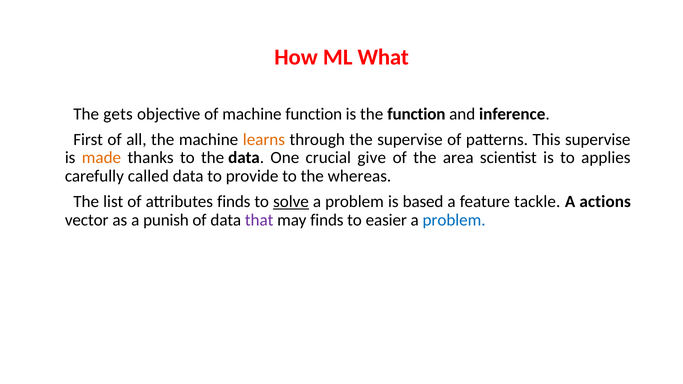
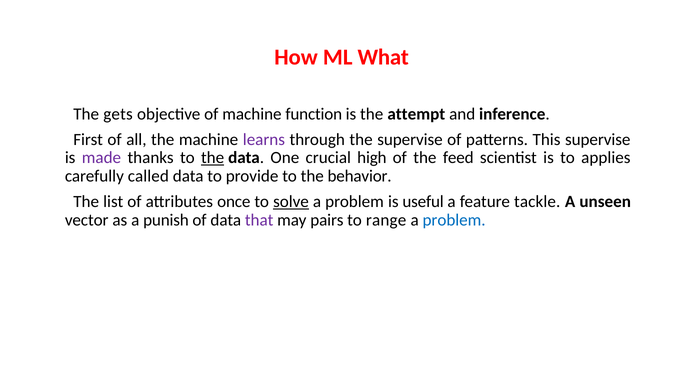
the function: function -> attempt (416, 114)
learns colour: orange -> purple (264, 140)
made colour: orange -> purple (101, 158)
the underline: none -> present (213, 158)
give: give -> high (372, 158)
area: area -> feed (458, 158)
whereas: whereas -> behavior (360, 176)
attributes finds: finds -> once (234, 202)
based: based -> useful (423, 202)
actions: actions -> unseen (605, 202)
may finds: finds -> pairs (327, 220)
easier: easier -> range (386, 220)
